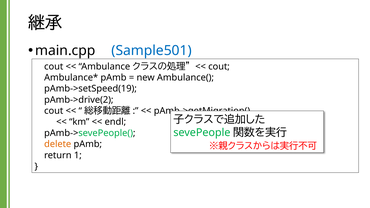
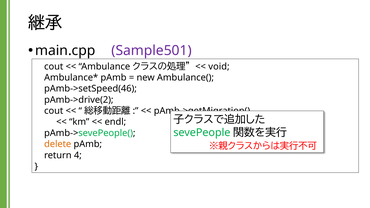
Sample501 colour: blue -> purple (152, 51)
cout: cout -> void (219, 67)
pAmb->setSpeed(19: pAmb->setSpeed(19 -> pAmb->setSpeed(46 (90, 89)
1: 1 -> 4 (78, 155)
